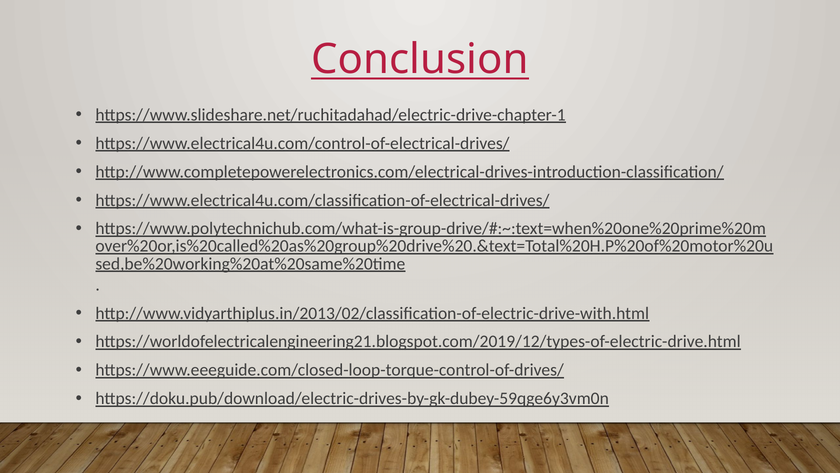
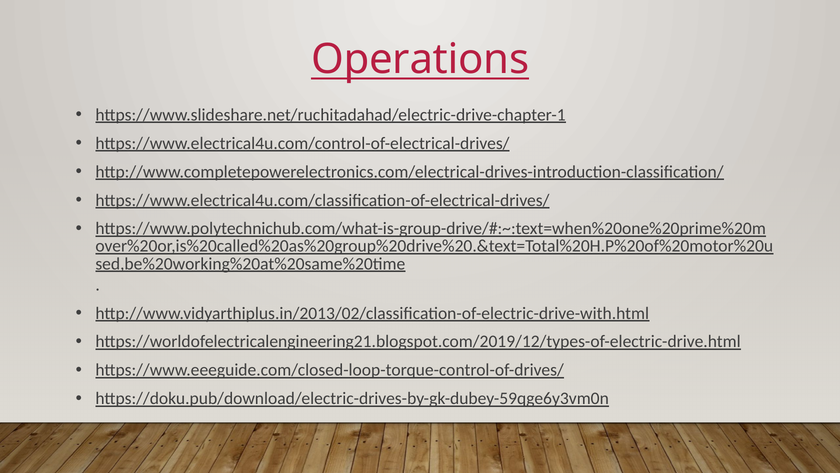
Conclusion: Conclusion -> Operations (420, 59)
